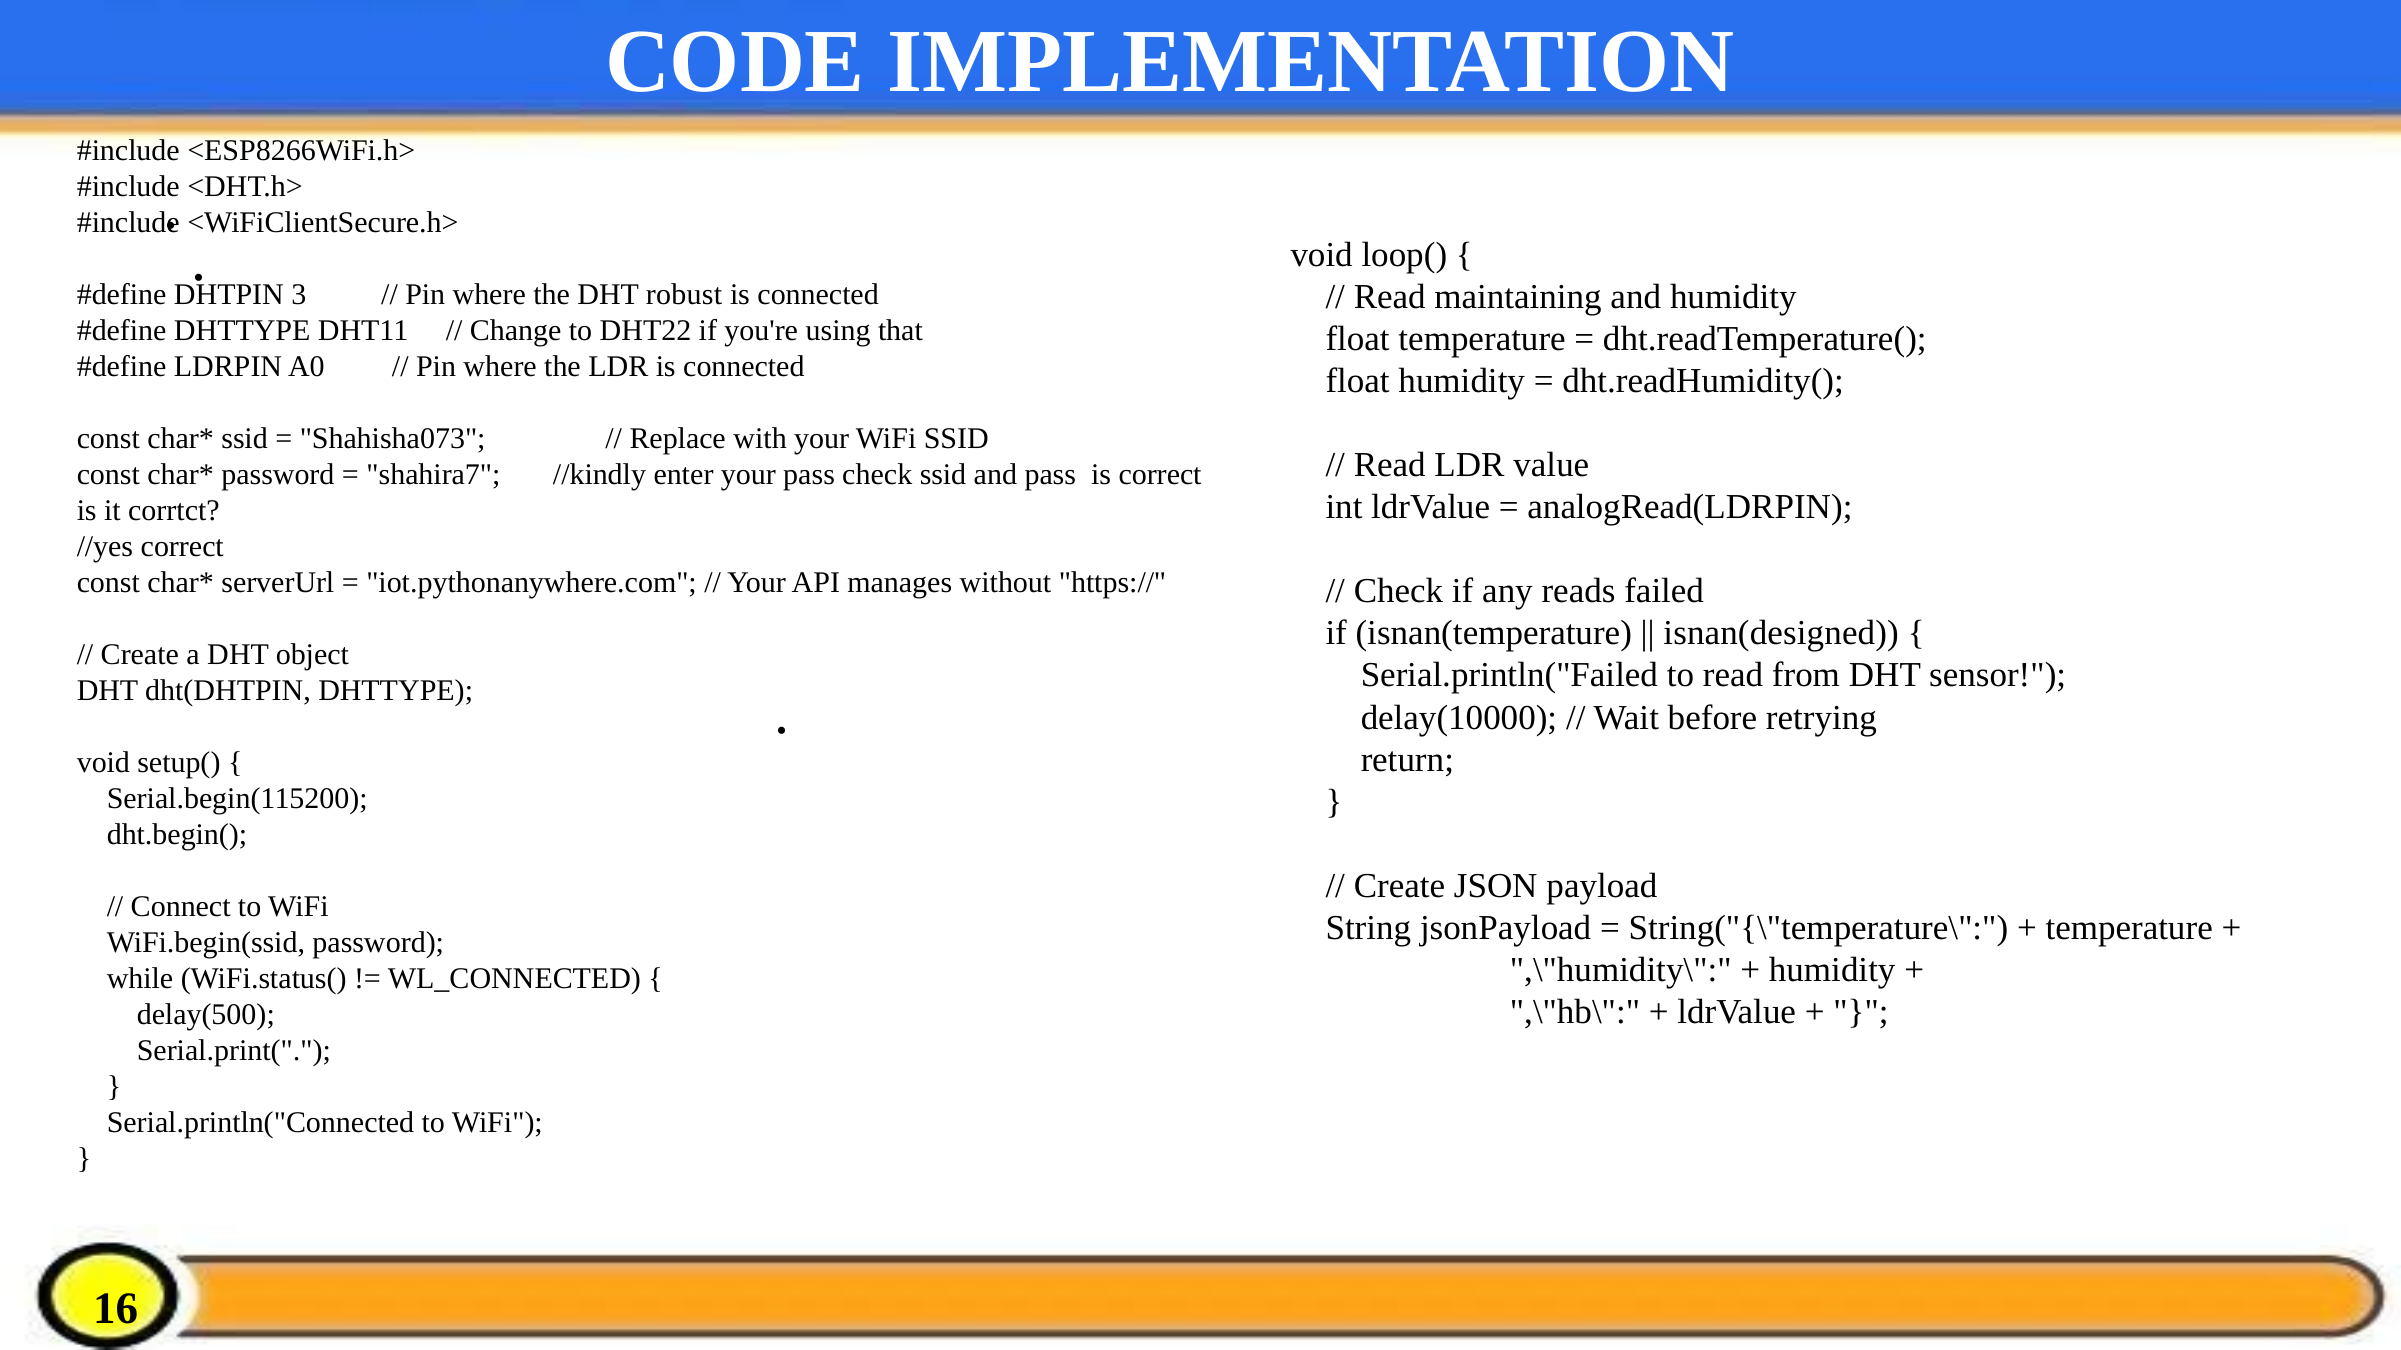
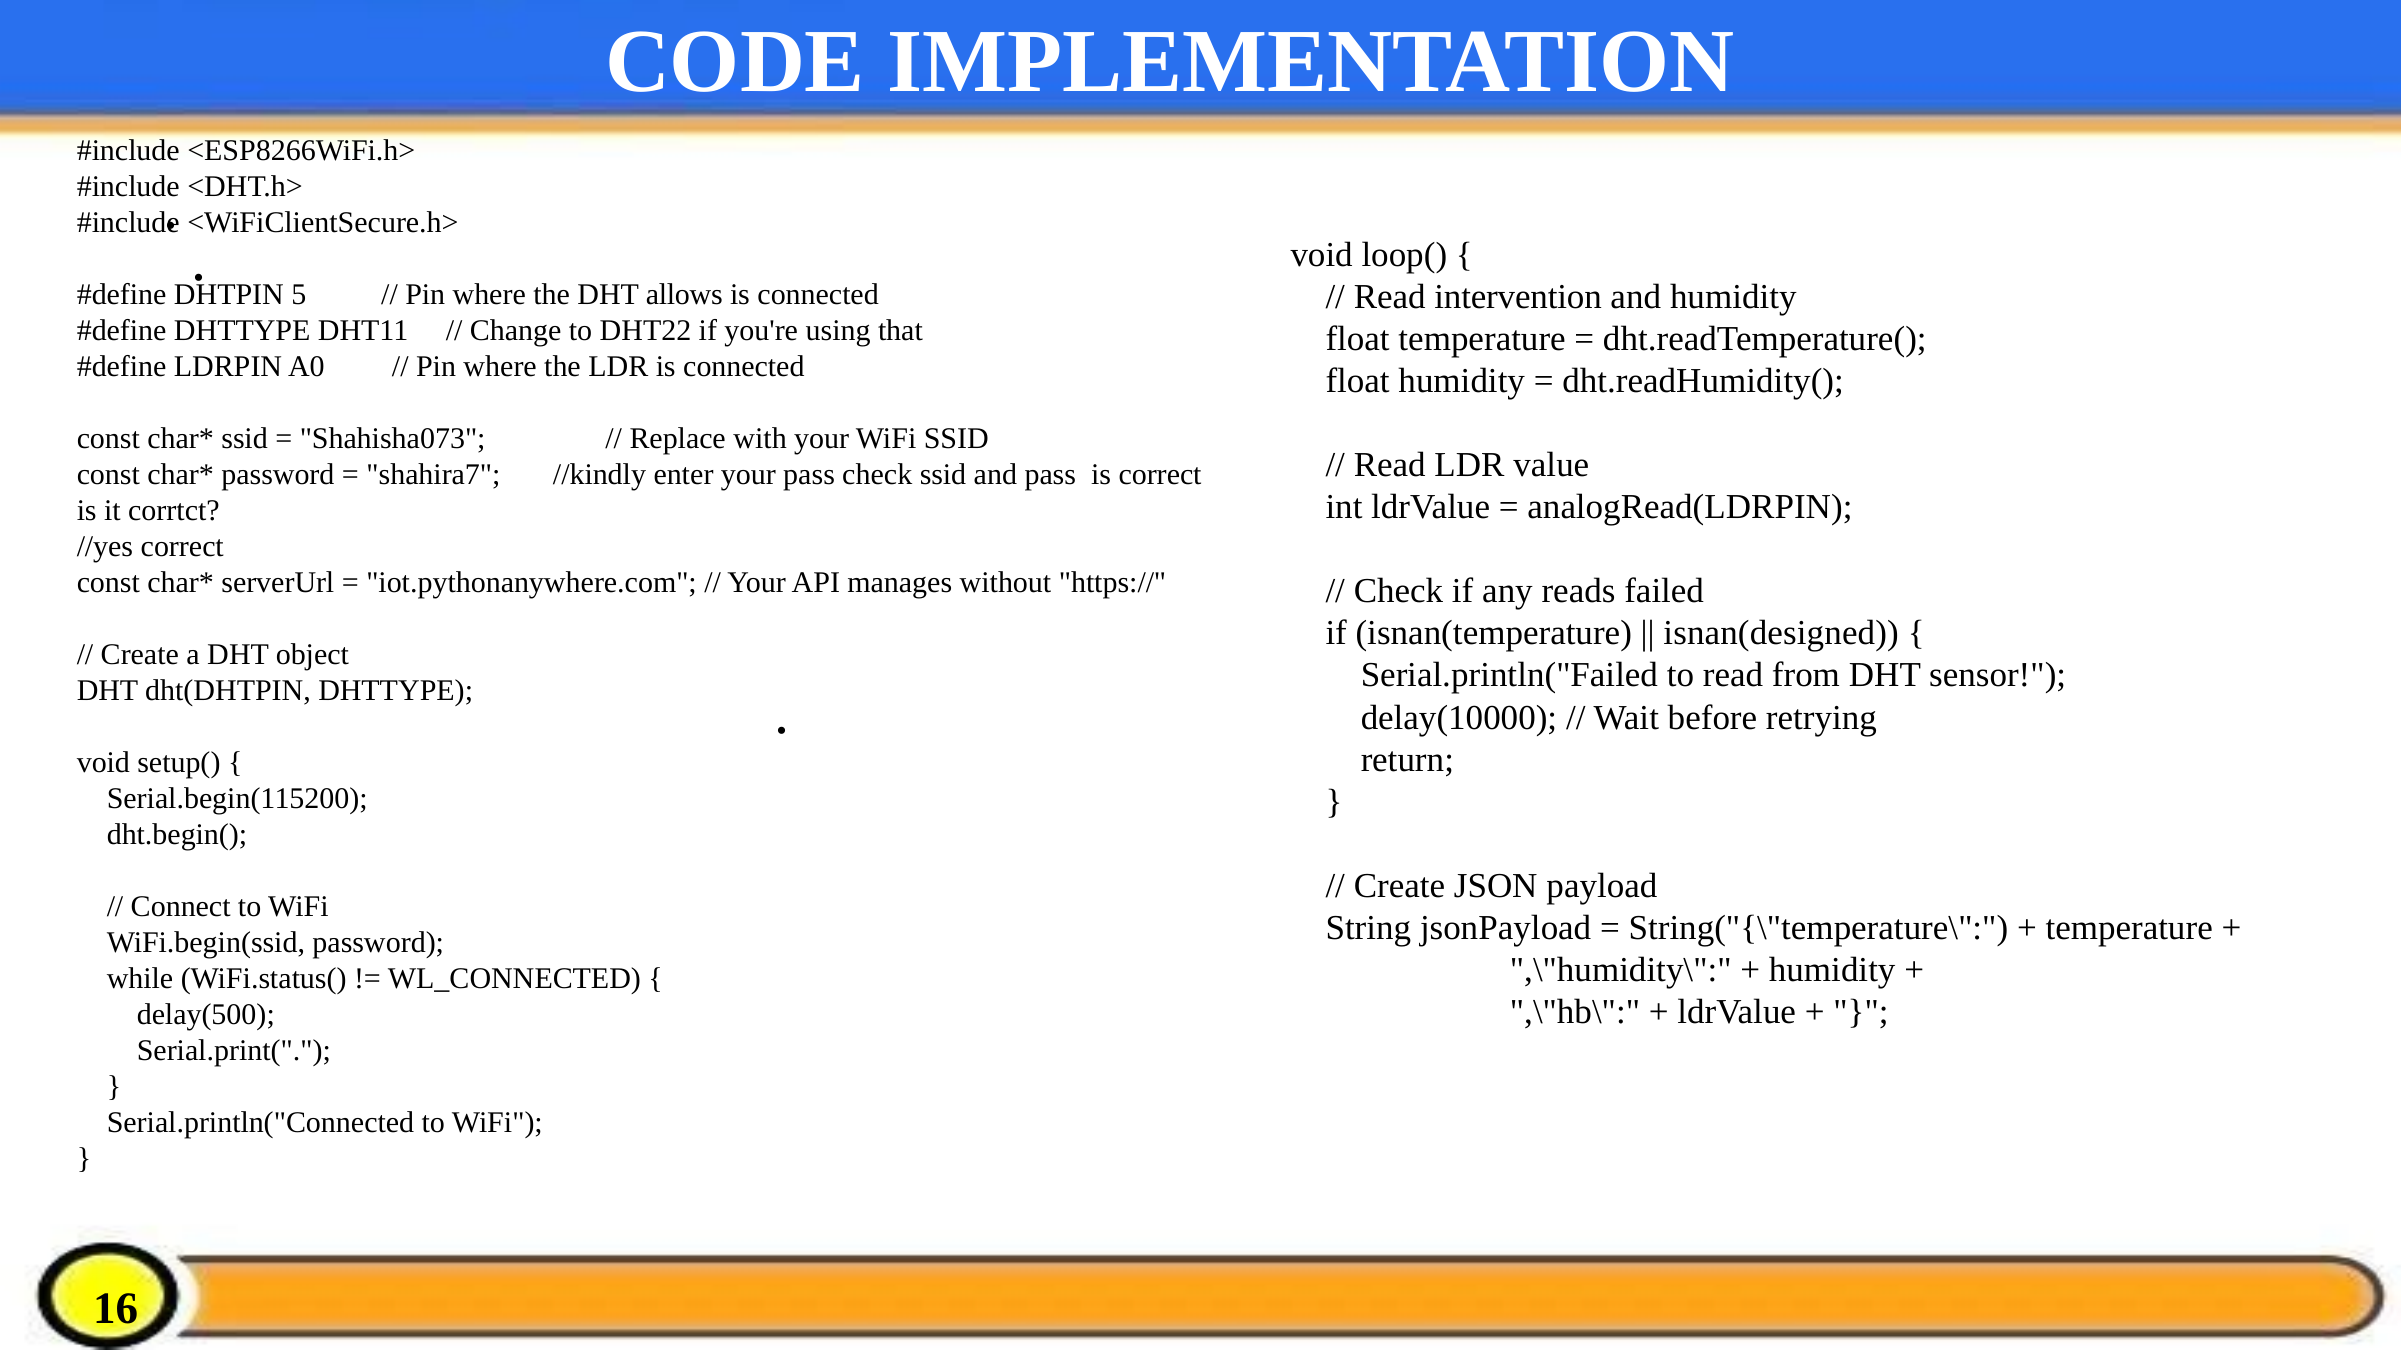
3: 3 -> 5 (299, 295)
robust: robust -> allows (684, 295)
maintaining: maintaining -> intervention (1518, 297)
